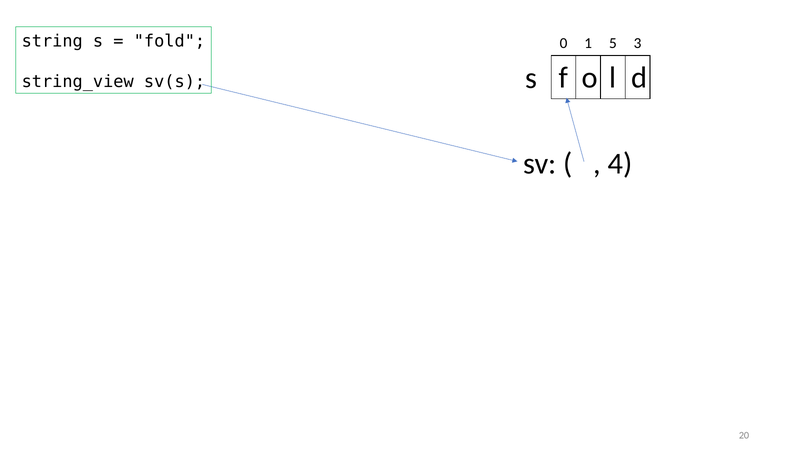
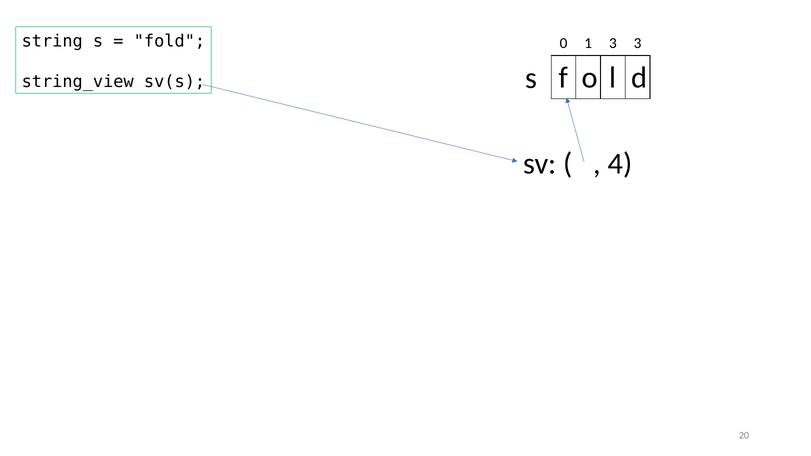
1 5: 5 -> 3 (613, 43)
